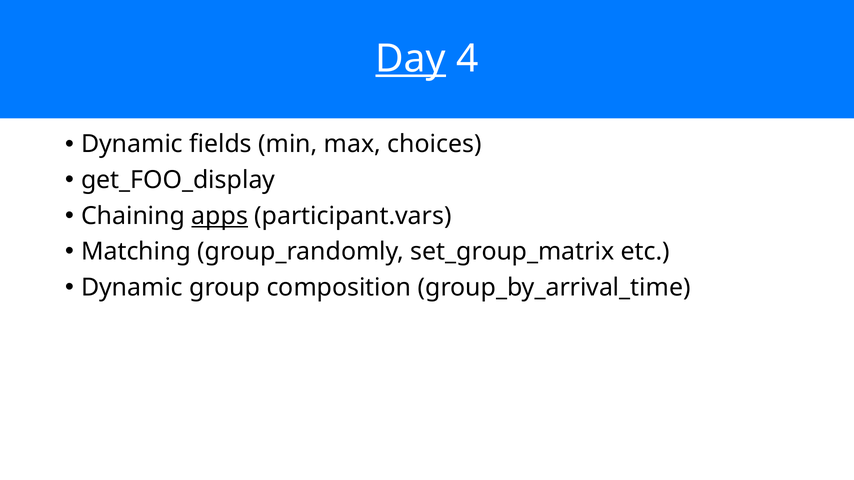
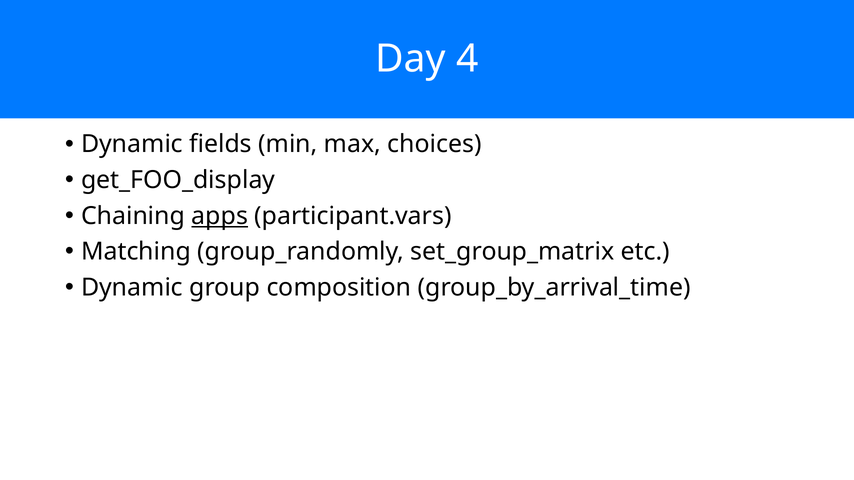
Day underline: present -> none (411, 59)
